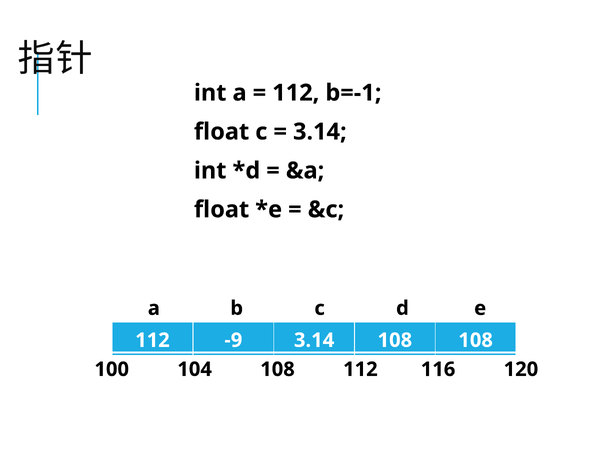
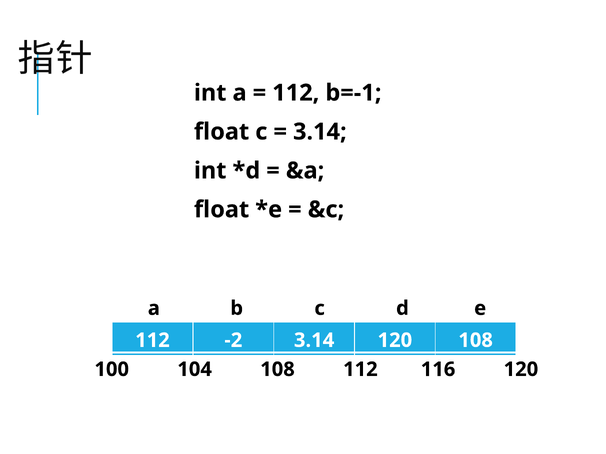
-9: -9 -> -2 (233, 341)
3.14 108: 108 -> 120 (395, 341)
